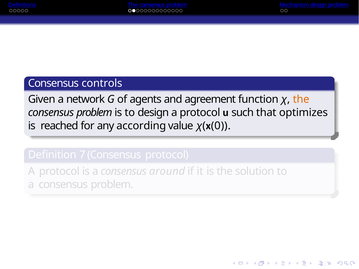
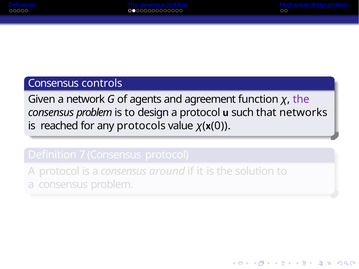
the colour: orange -> purple (301, 99)
optimizes: optimizes -> networks (303, 113)
according: according -> protocols (141, 126)
